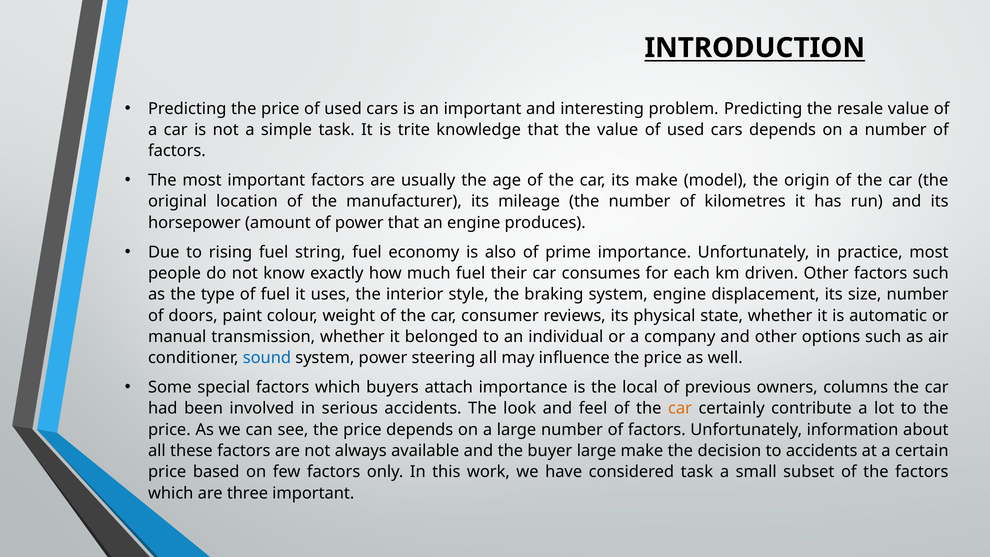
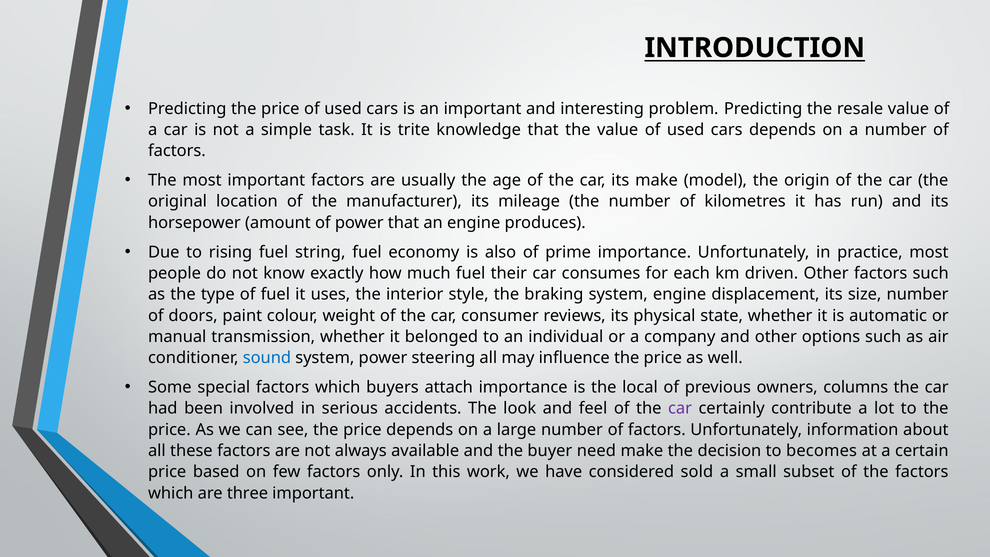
car colour: orange -> purple (680, 408)
buyer large: large -> need (596, 451)
to accidents: accidents -> becomes (822, 451)
considered task: task -> sold (697, 472)
